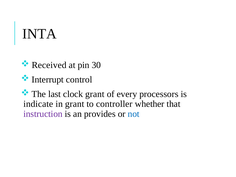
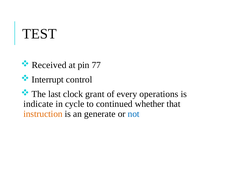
INTA: INTA -> TEST (39, 34)
30: 30 -> 77 (96, 65)
processors: processors -> operations (159, 94)
in grant: grant -> cycle (75, 104)
controller: controller -> continued (114, 104)
instruction colour: purple -> orange (43, 114)
provides: provides -> generate (100, 114)
